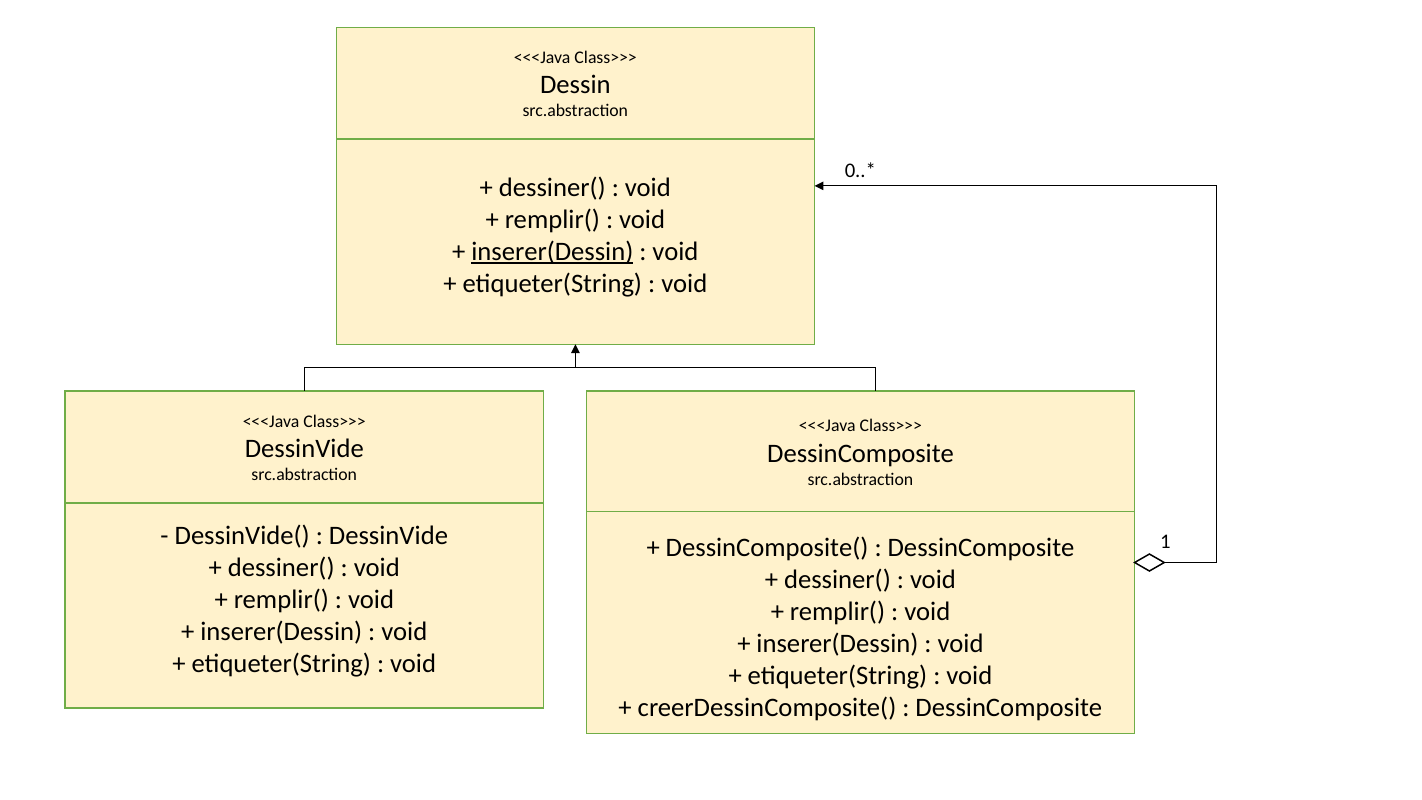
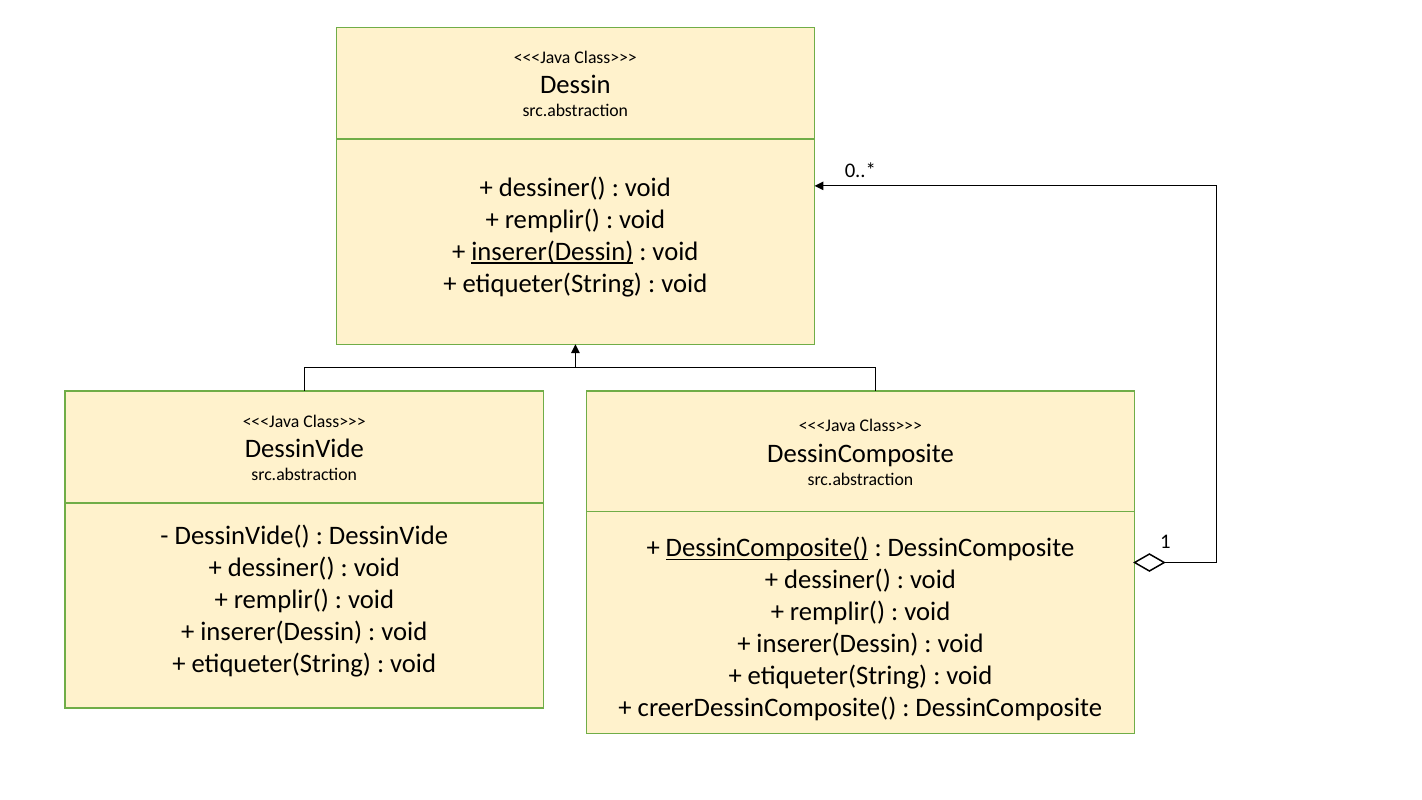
DessinComposite( underline: none -> present (767, 548)
